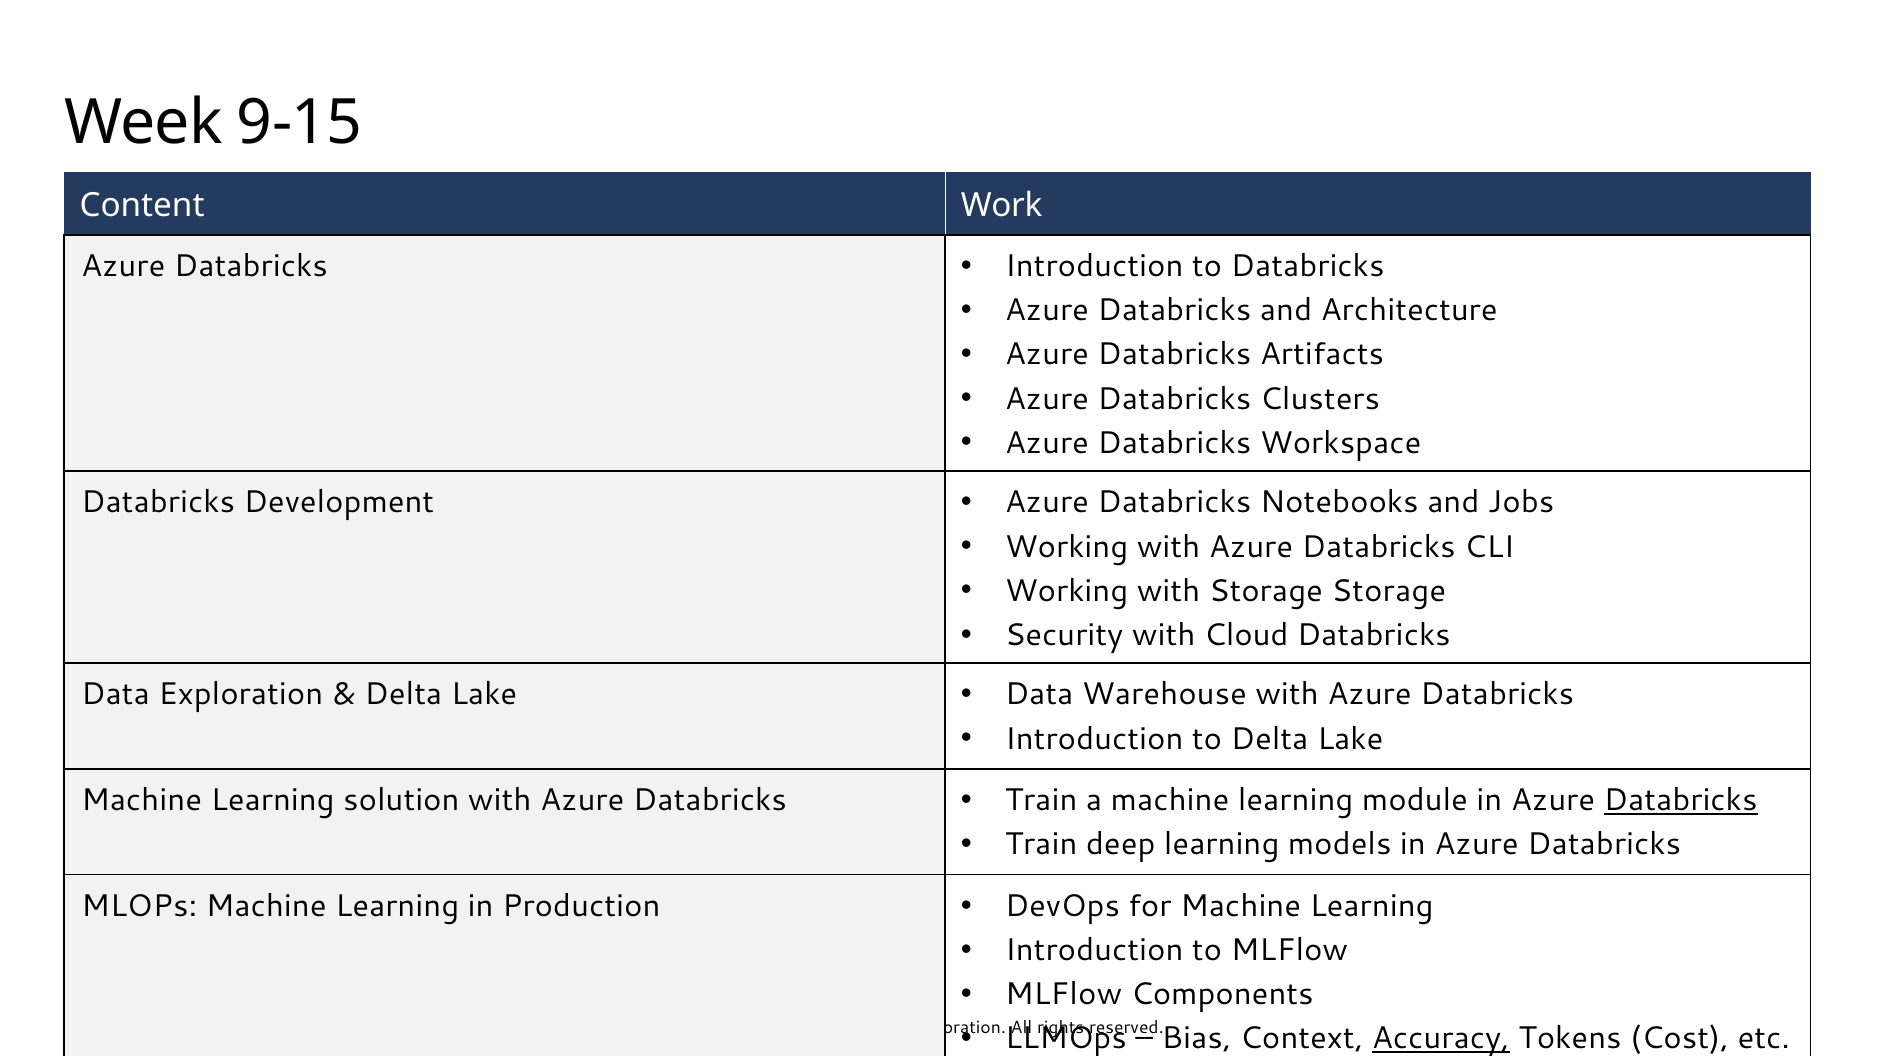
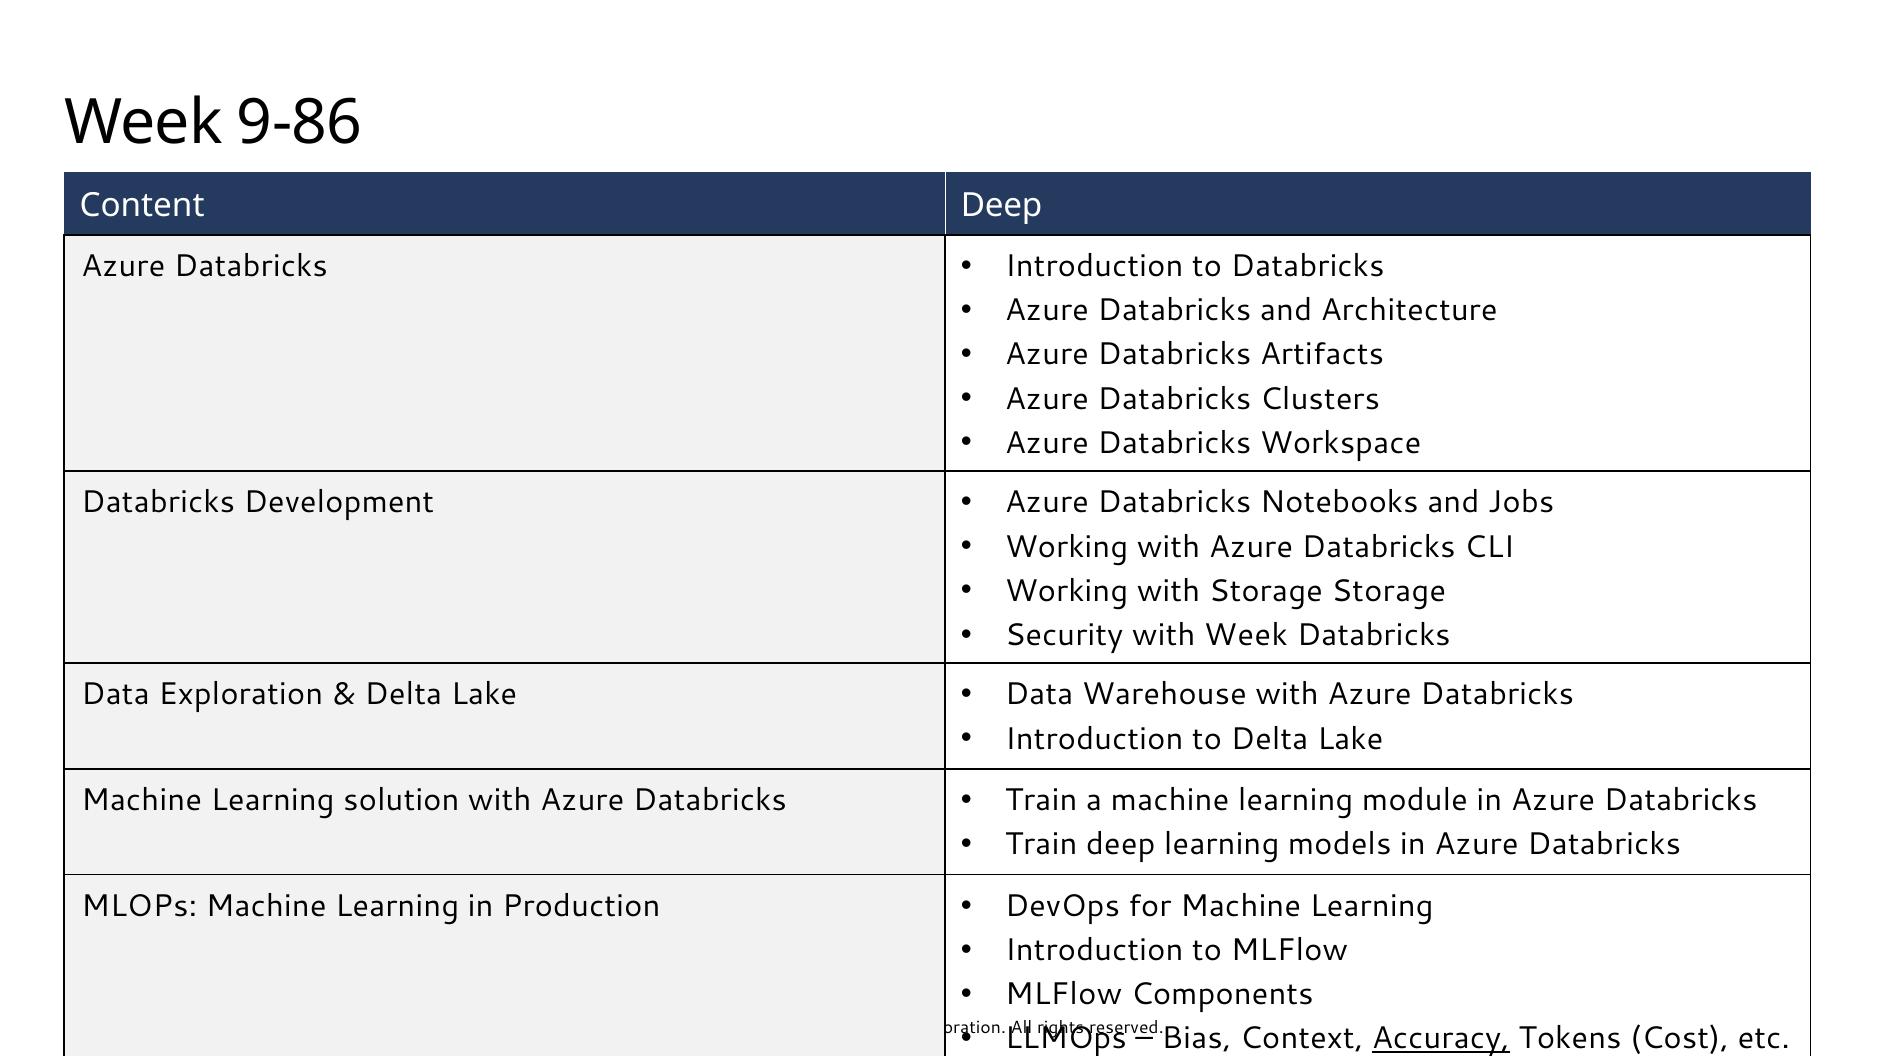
9-15: 9-15 -> 9-86 (300, 123)
Content Work: Work -> Deep (1002, 206)
with Cloud: Cloud -> Week (1246, 635)
Databricks underline: present -> none (1681, 800)
